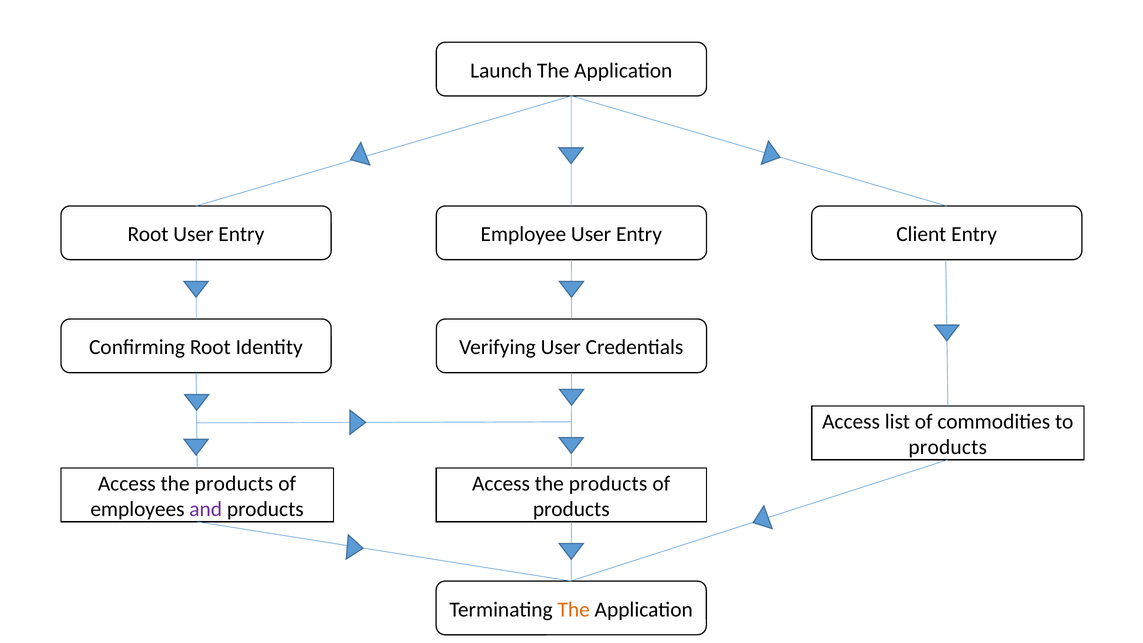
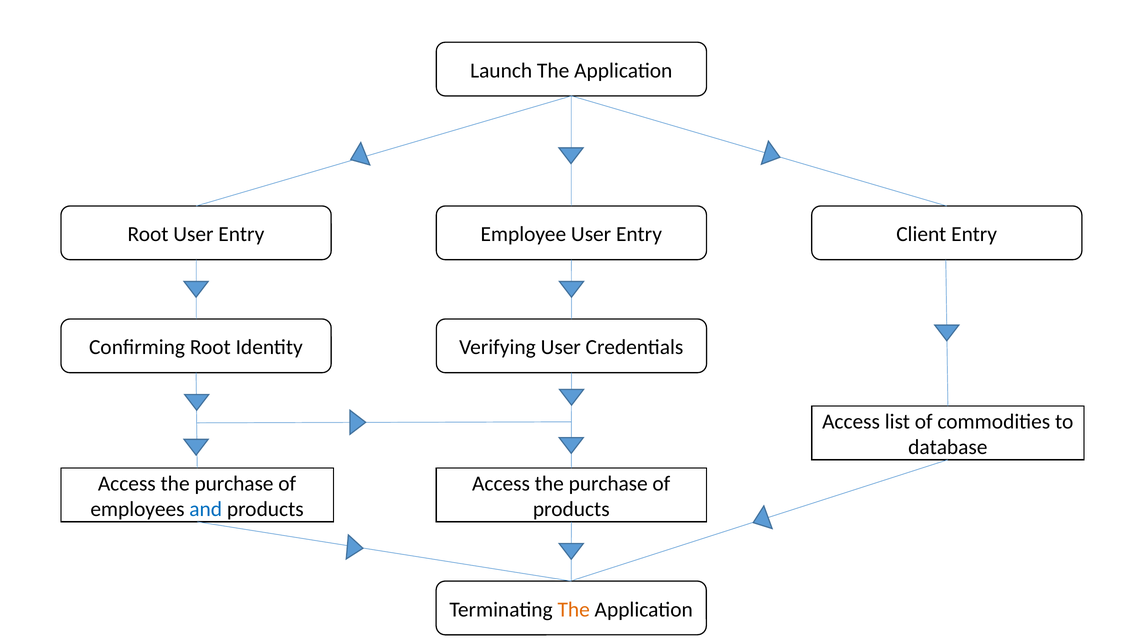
products: products -> database (948, 447)
products: products -> purchase (234, 484)
products: products -> purchase (608, 484)
and colour: purple -> blue (206, 509)
